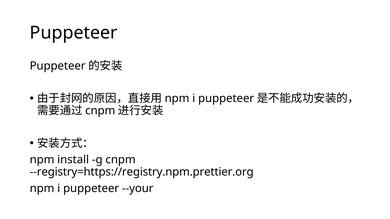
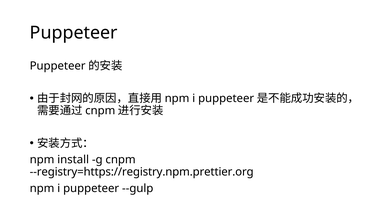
--your: --your -> --gulp (138, 189)
